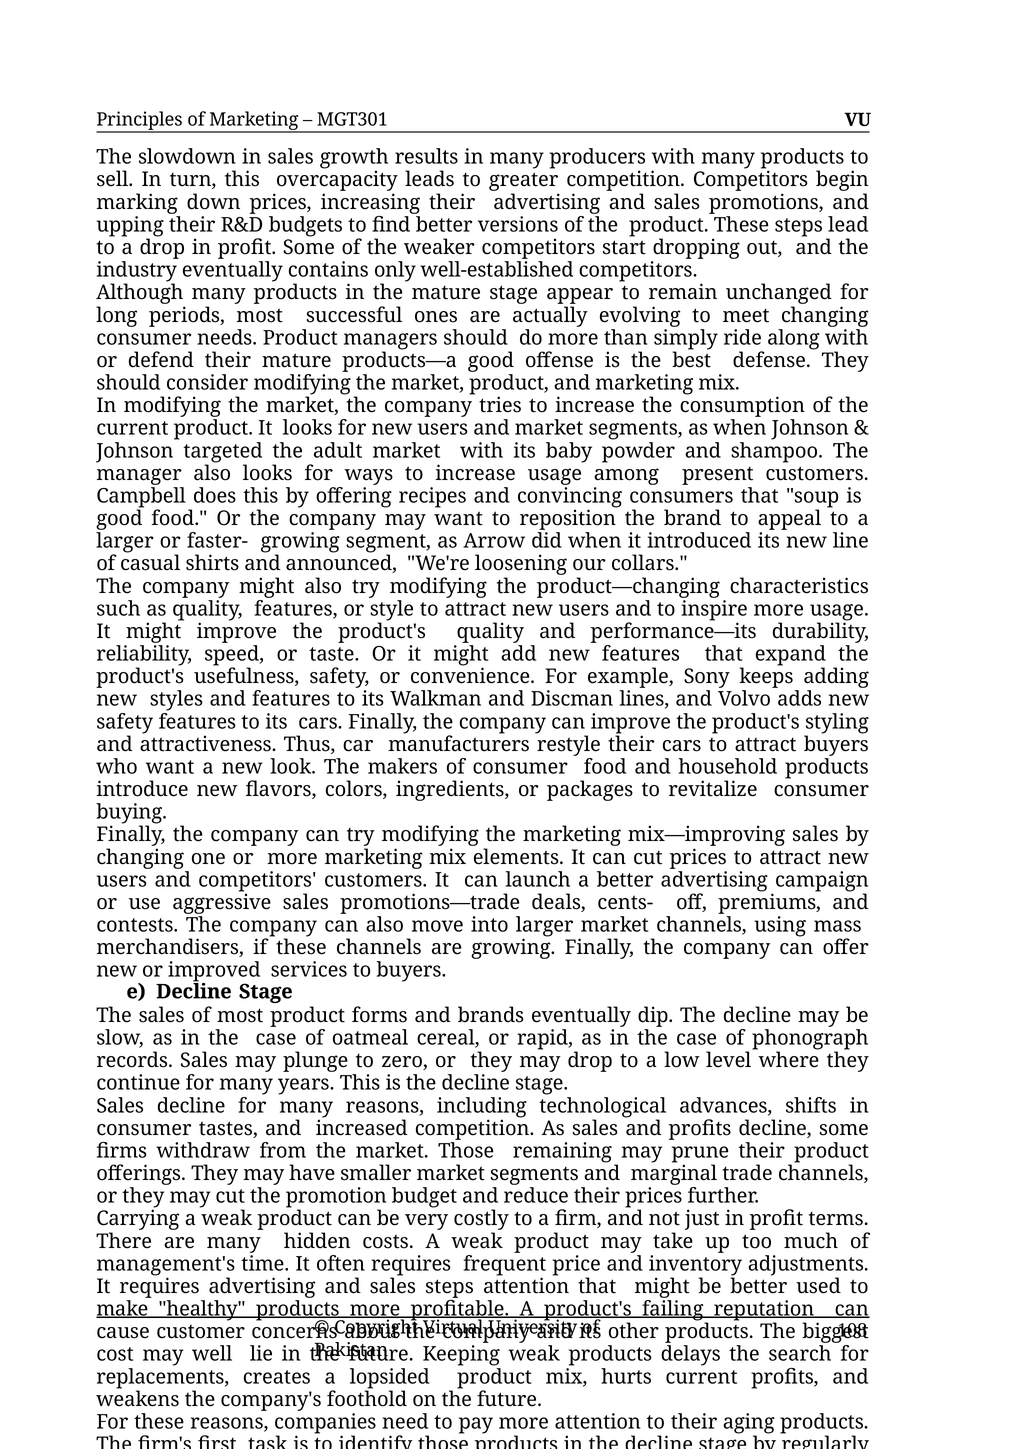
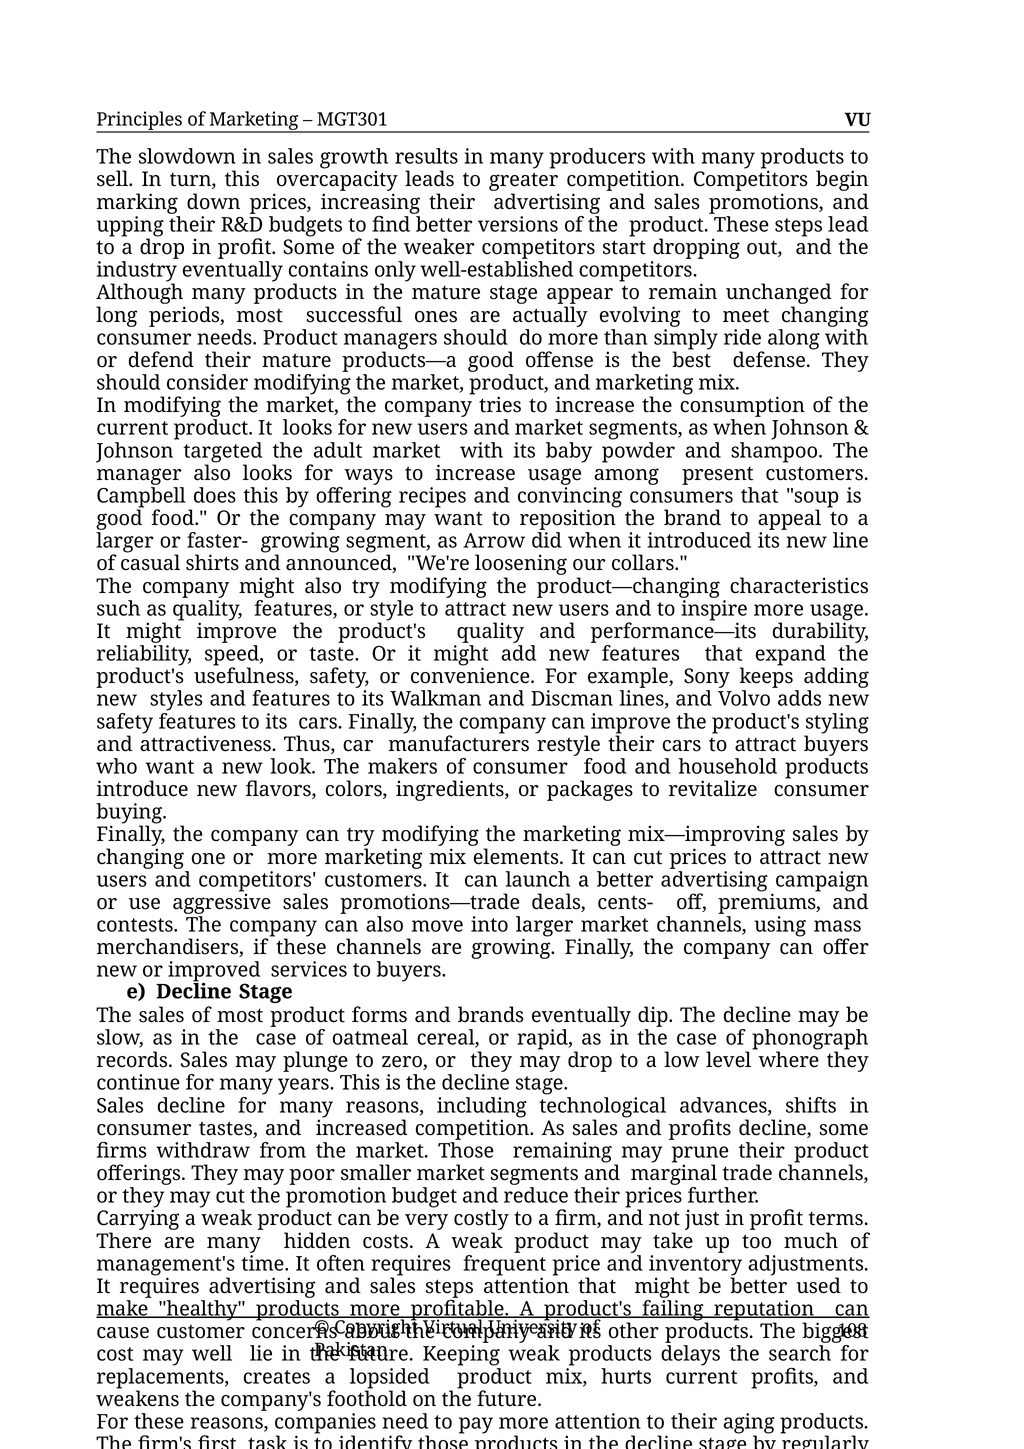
have: have -> poor (312, 1174)
